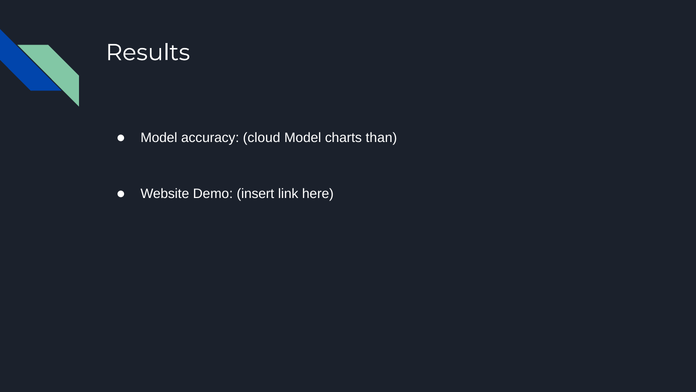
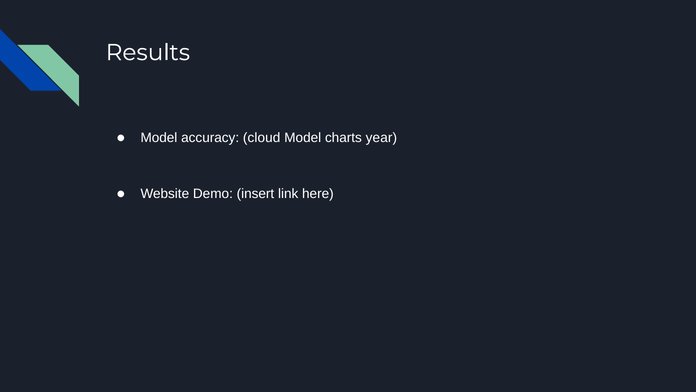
than: than -> year (381, 138)
